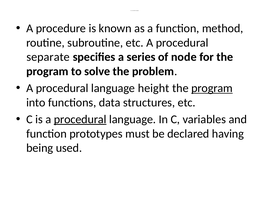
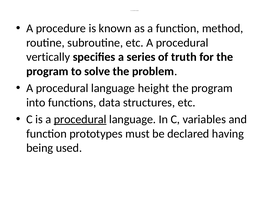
separate: separate -> vertically (48, 57)
node: node -> truth (184, 57)
program underline: present -> none (212, 88)
